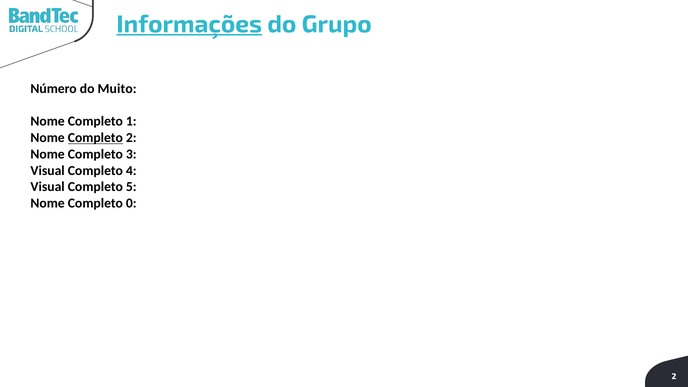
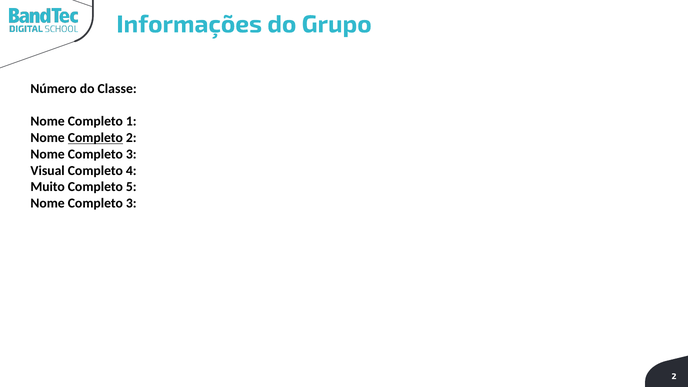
Informações underline: present -> none (189, 24)
Muito: Muito -> Classe (117, 89)
Visual: Visual -> Muito (48, 187)
0: 0 -> 3 (131, 203)
